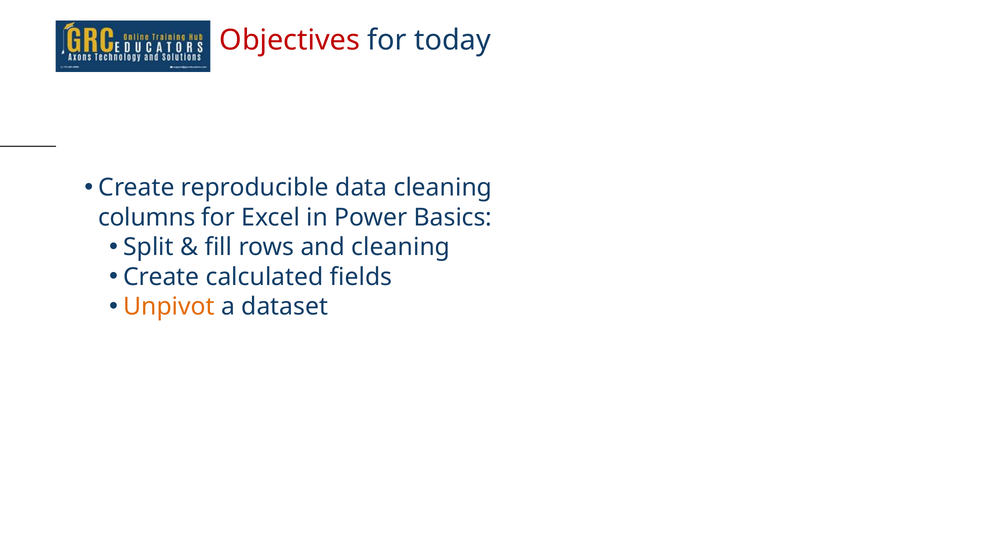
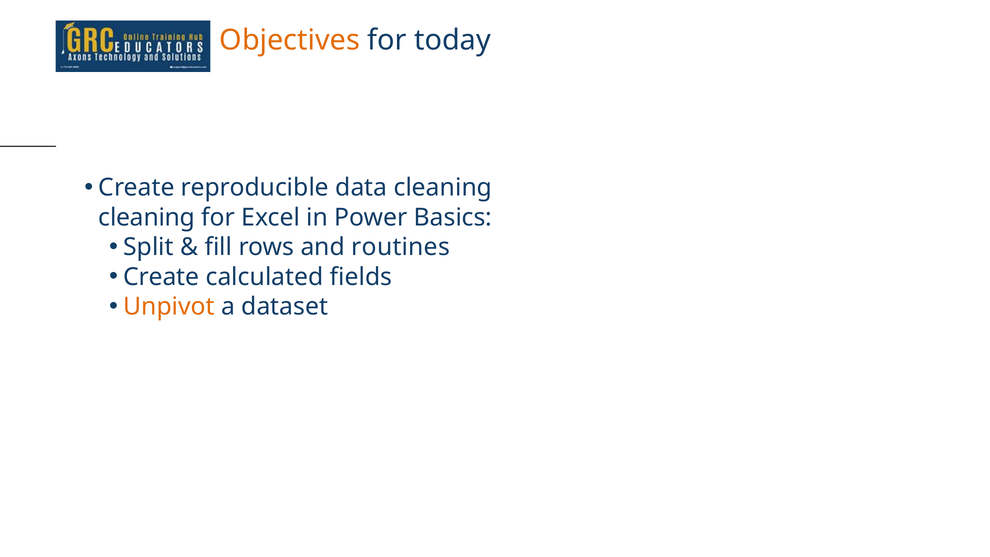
Objectives colour: red -> orange (290, 40)
columns: columns -> cleaning (147, 217)
and cleaning: cleaning -> routines (401, 247)
